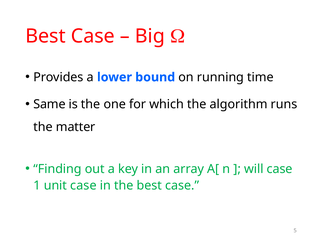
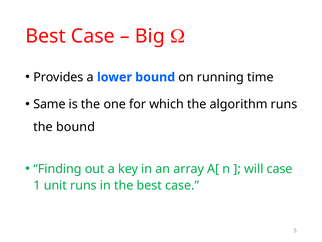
the matter: matter -> bound (76, 127)
unit case: case -> runs (83, 185)
